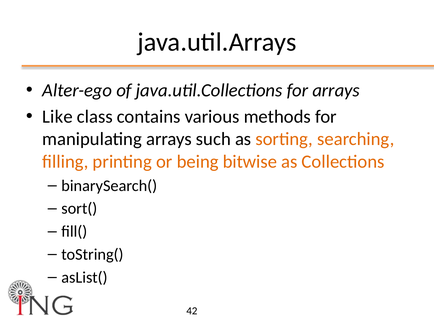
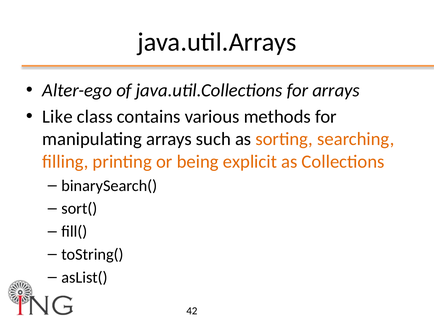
bitwise: bitwise -> explicit (250, 162)
